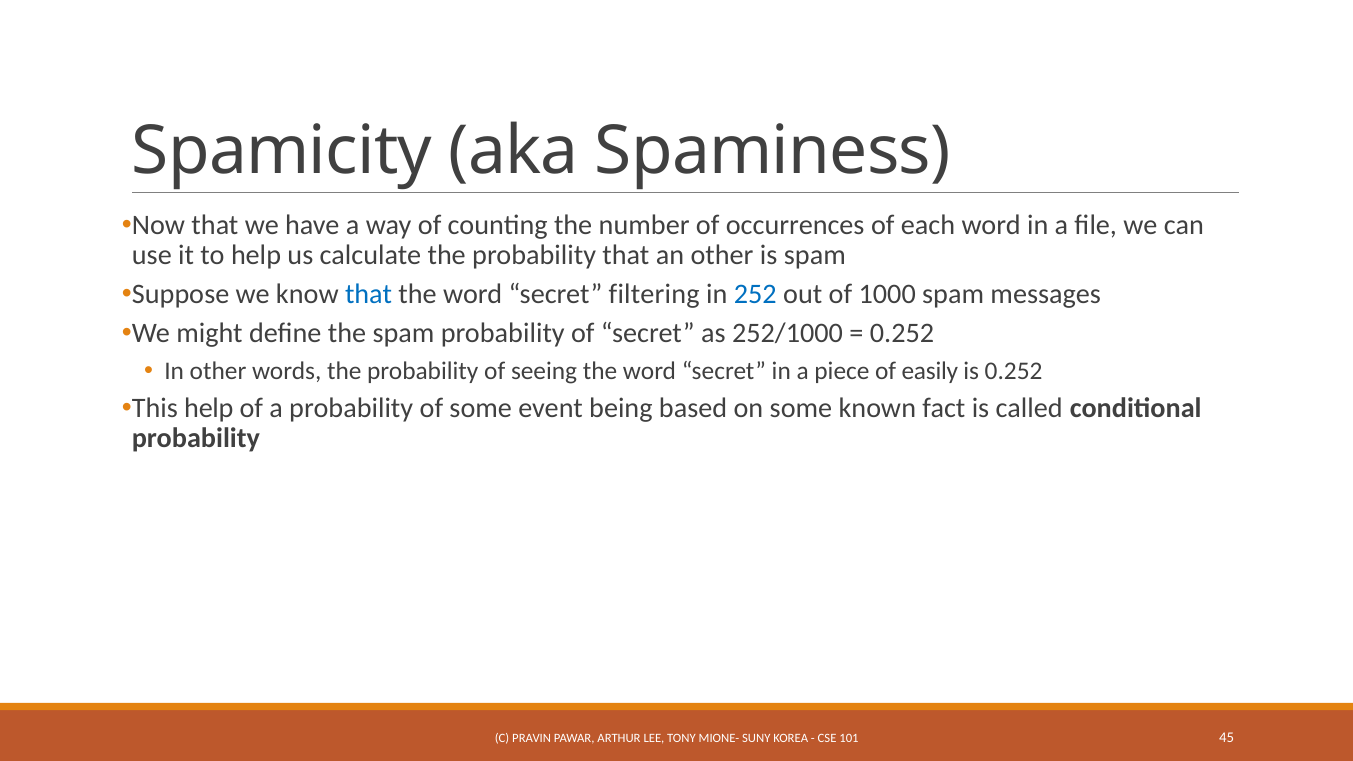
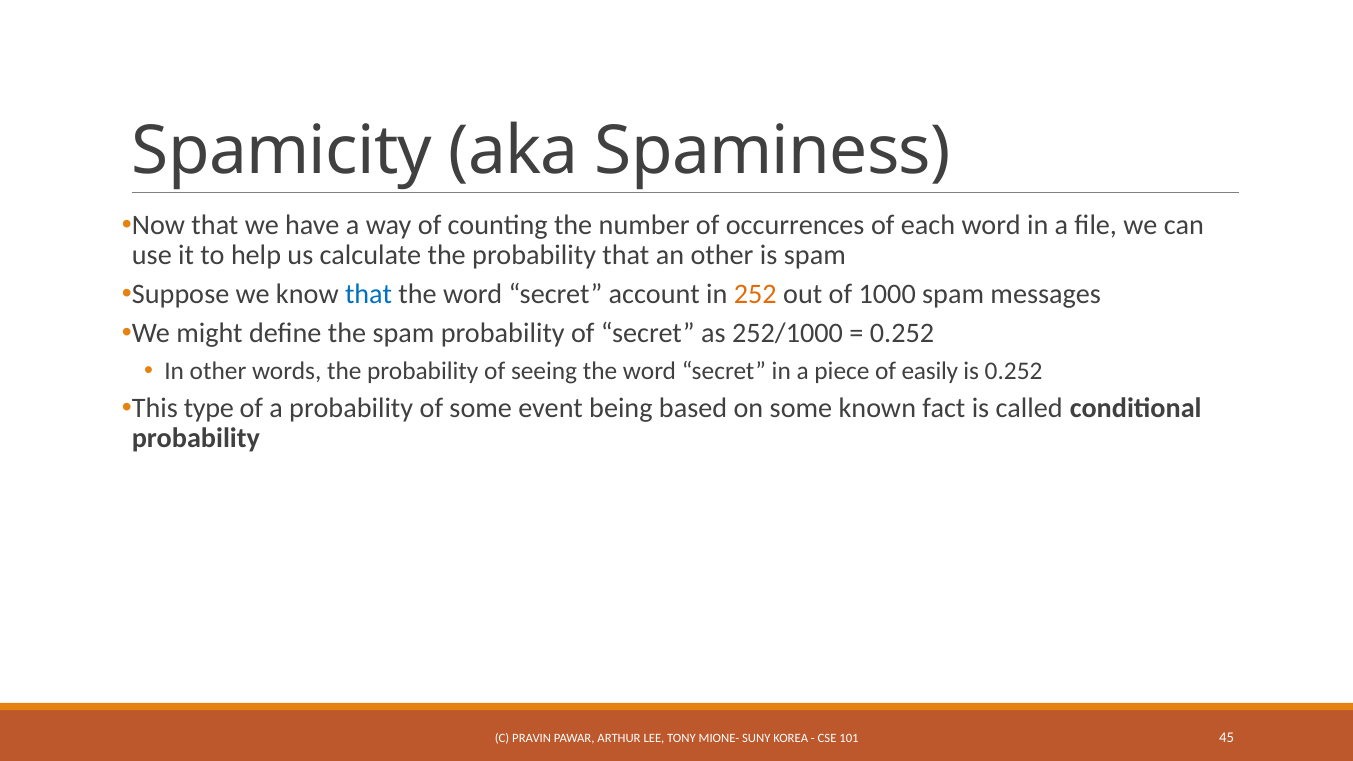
filtering: filtering -> account (654, 294)
252 colour: blue -> orange (755, 294)
This help: help -> type (209, 408)
